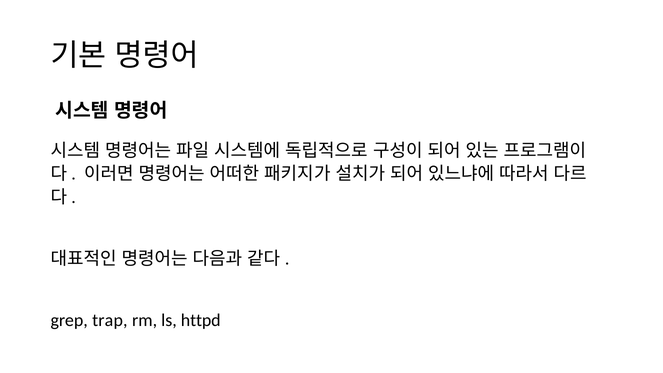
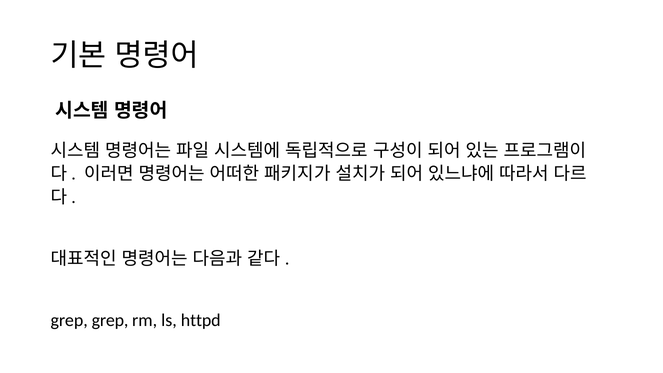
grep trap: trap -> grep (110, 320)
